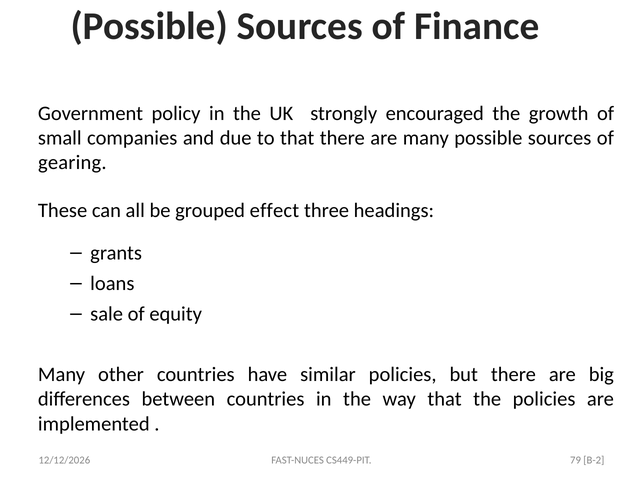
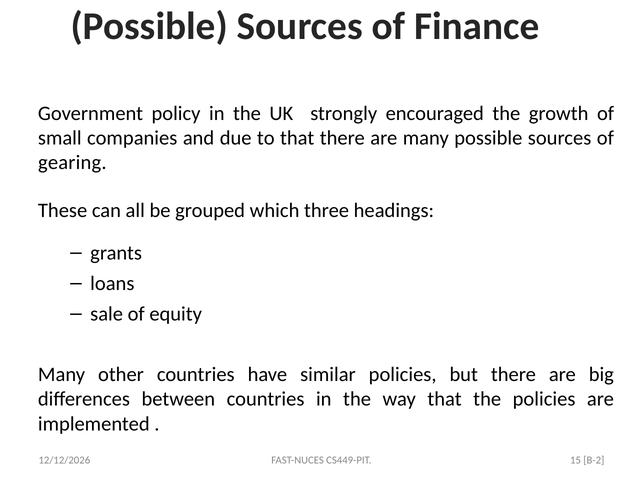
effect: effect -> which (275, 211)
79: 79 -> 15 (576, 460)
